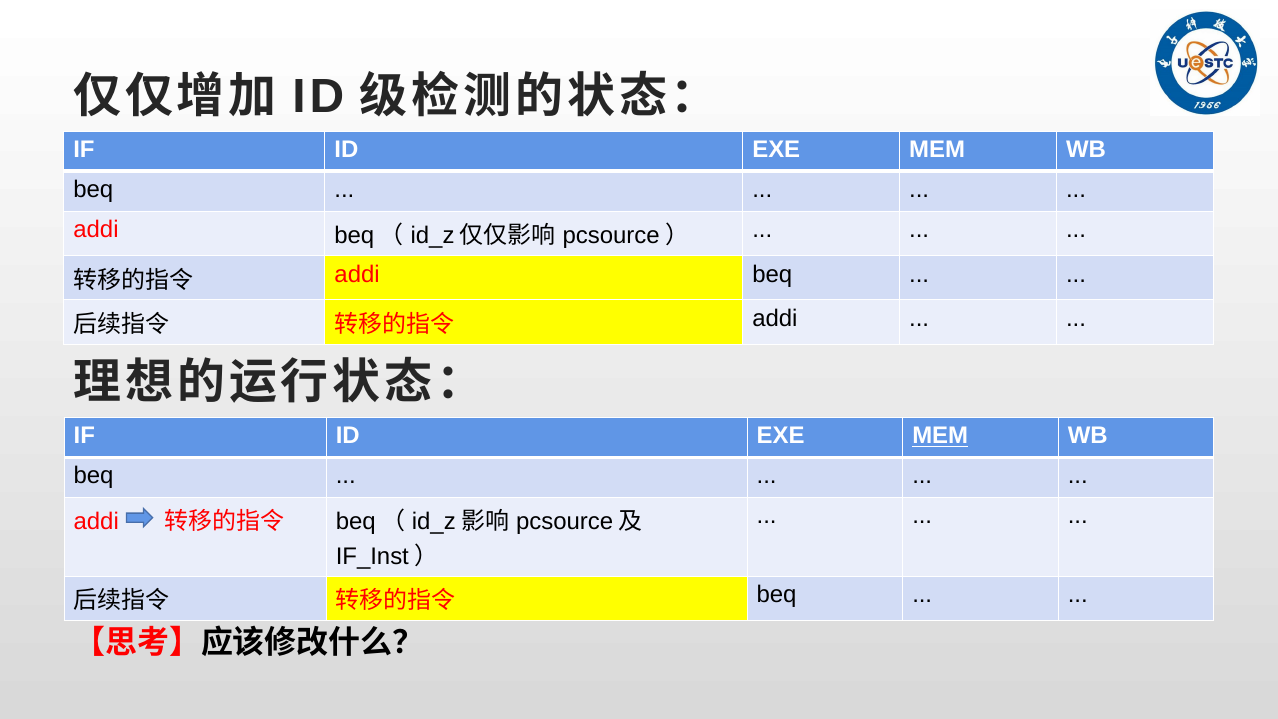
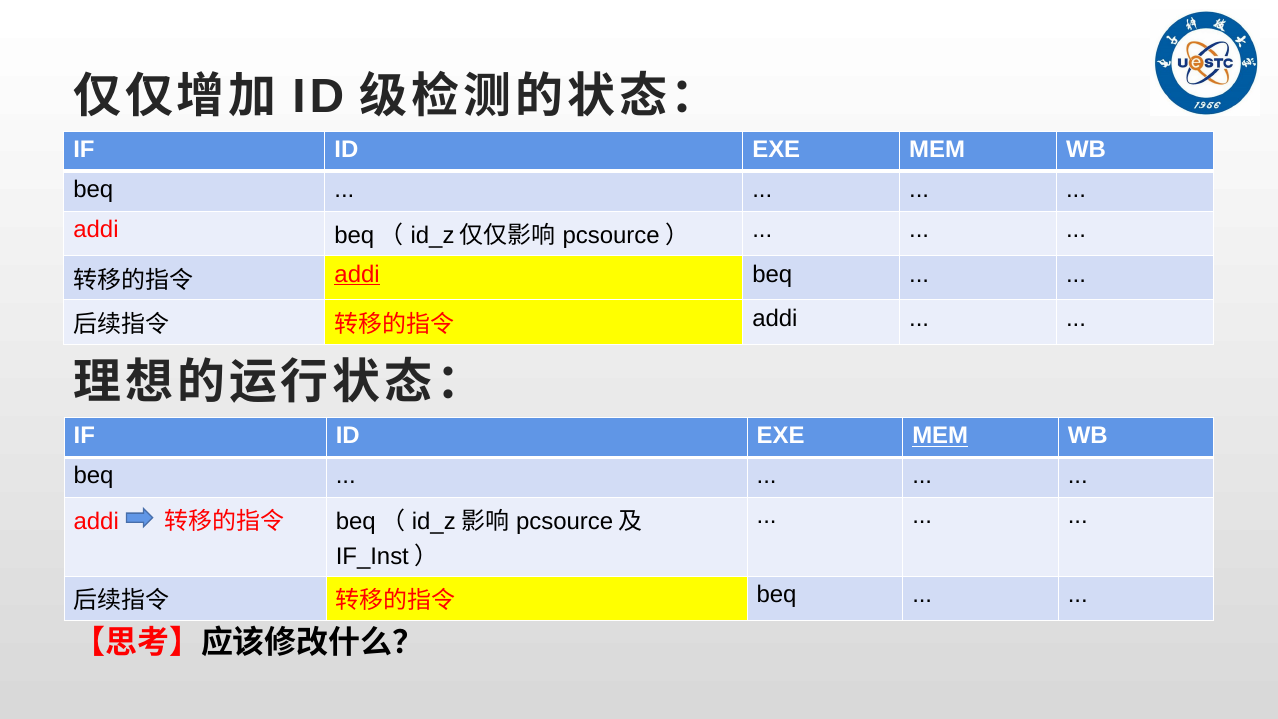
addi underline: none -> present (357, 274)
